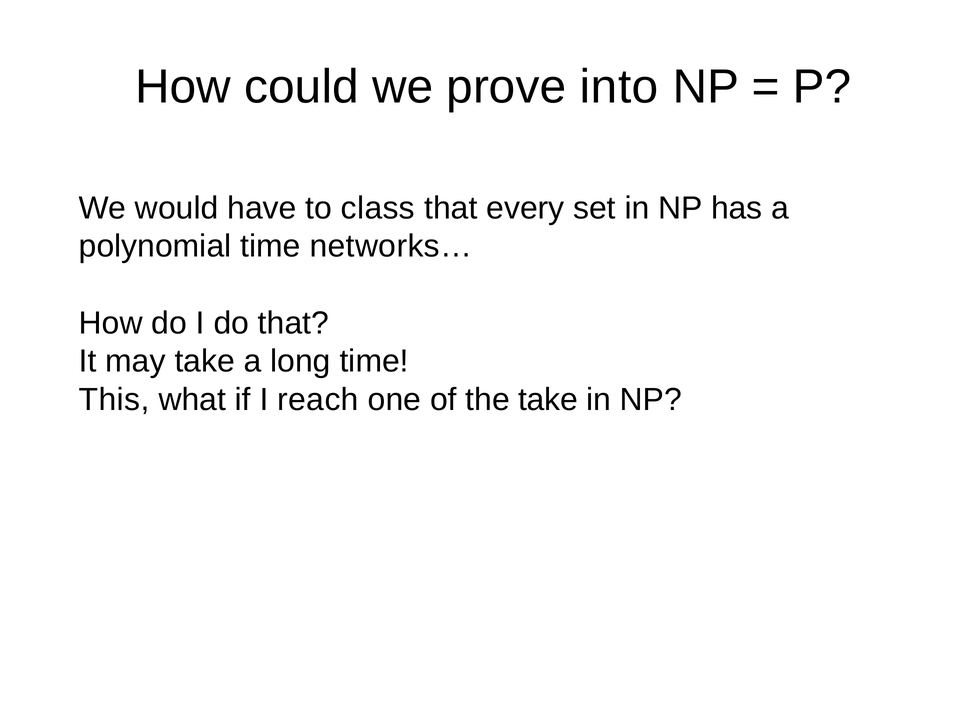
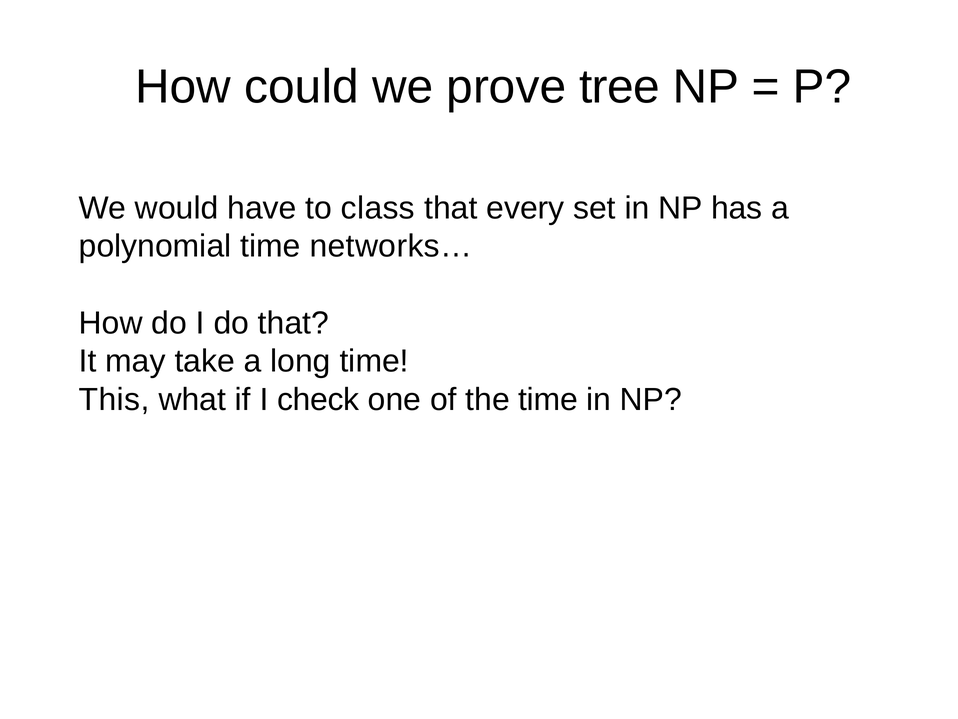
into: into -> tree (620, 87)
reach: reach -> check (318, 400)
the take: take -> time (548, 400)
